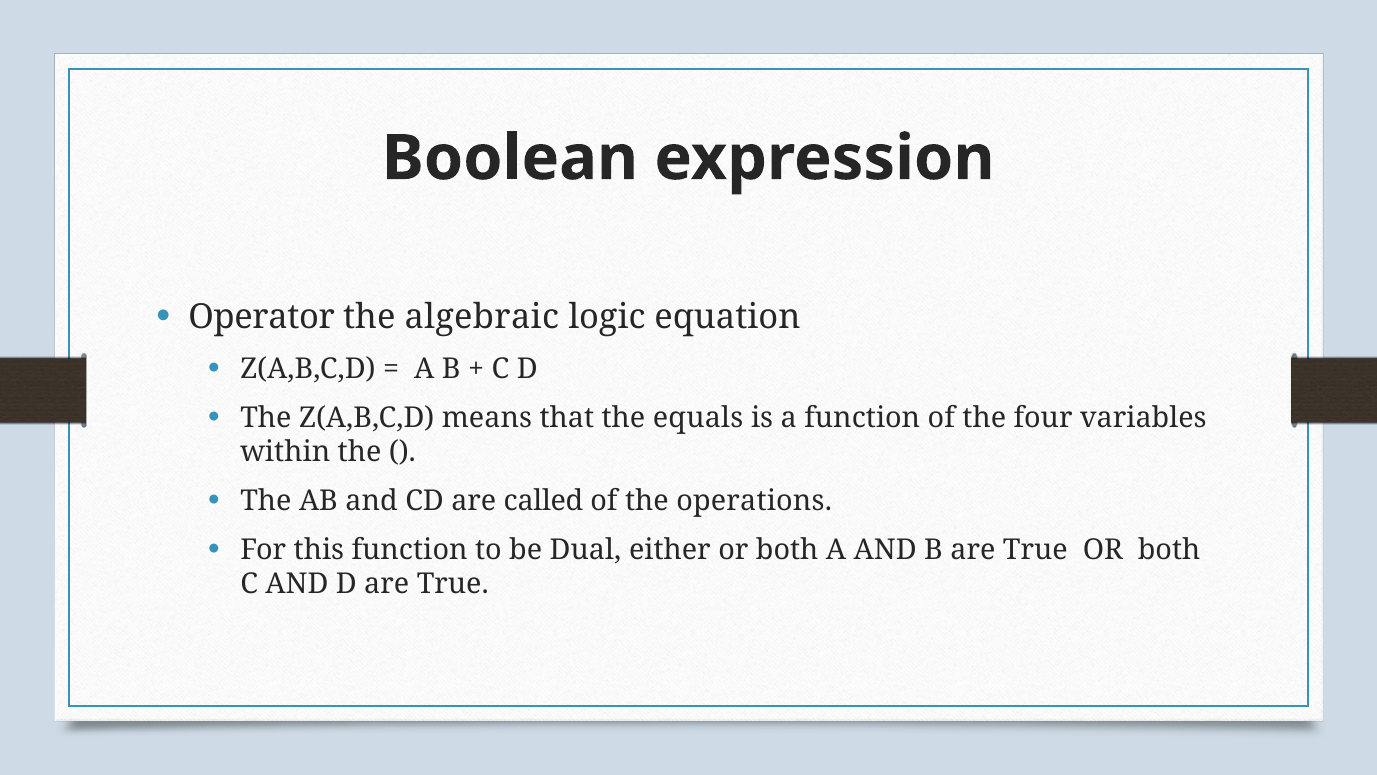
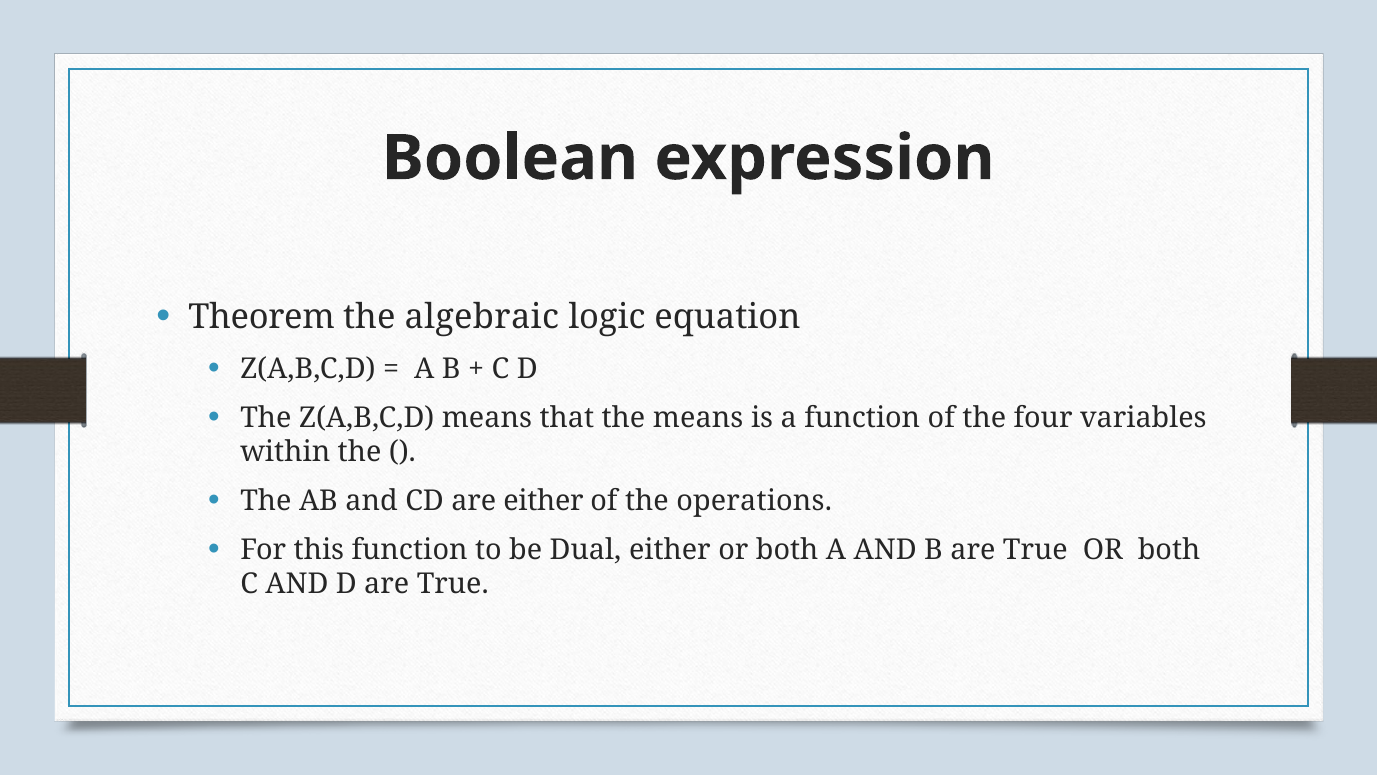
Operator: Operator -> Theorem (262, 317)
the equals: equals -> means (698, 418)
are called: called -> either (544, 501)
